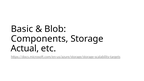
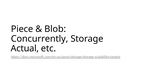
Basic: Basic -> Piece (22, 29)
Components: Components -> Concurrently (40, 39)
